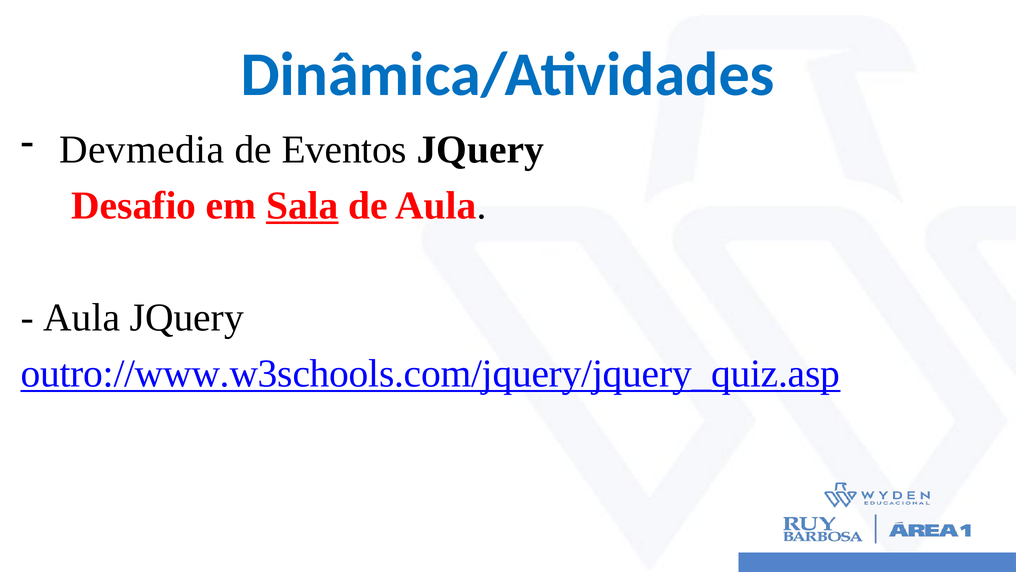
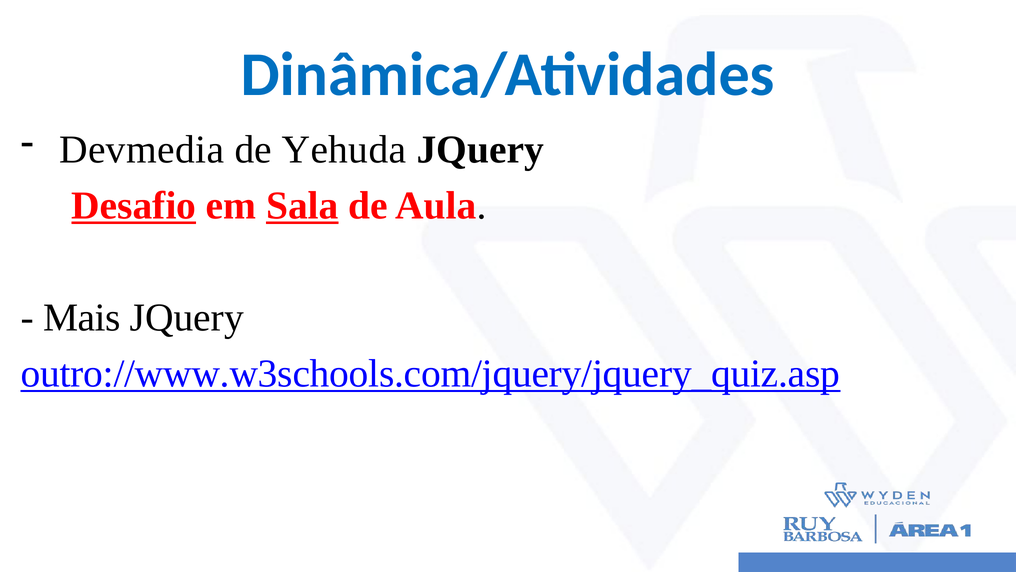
Eventos: Eventos -> Yehuda (344, 150)
Desafio underline: none -> present (134, 206)
Aula: Aula -> Mais (82, 317)
